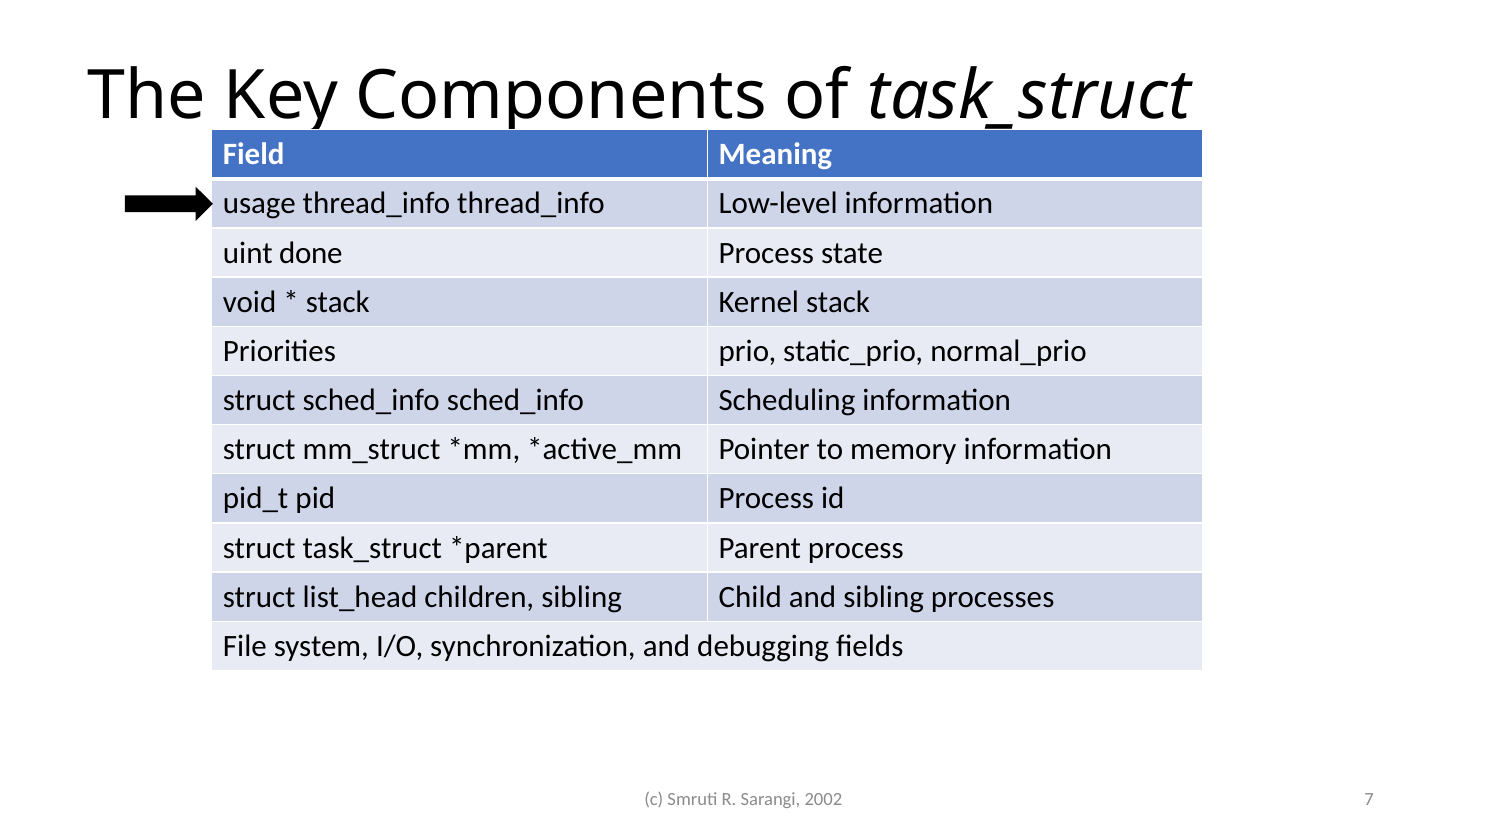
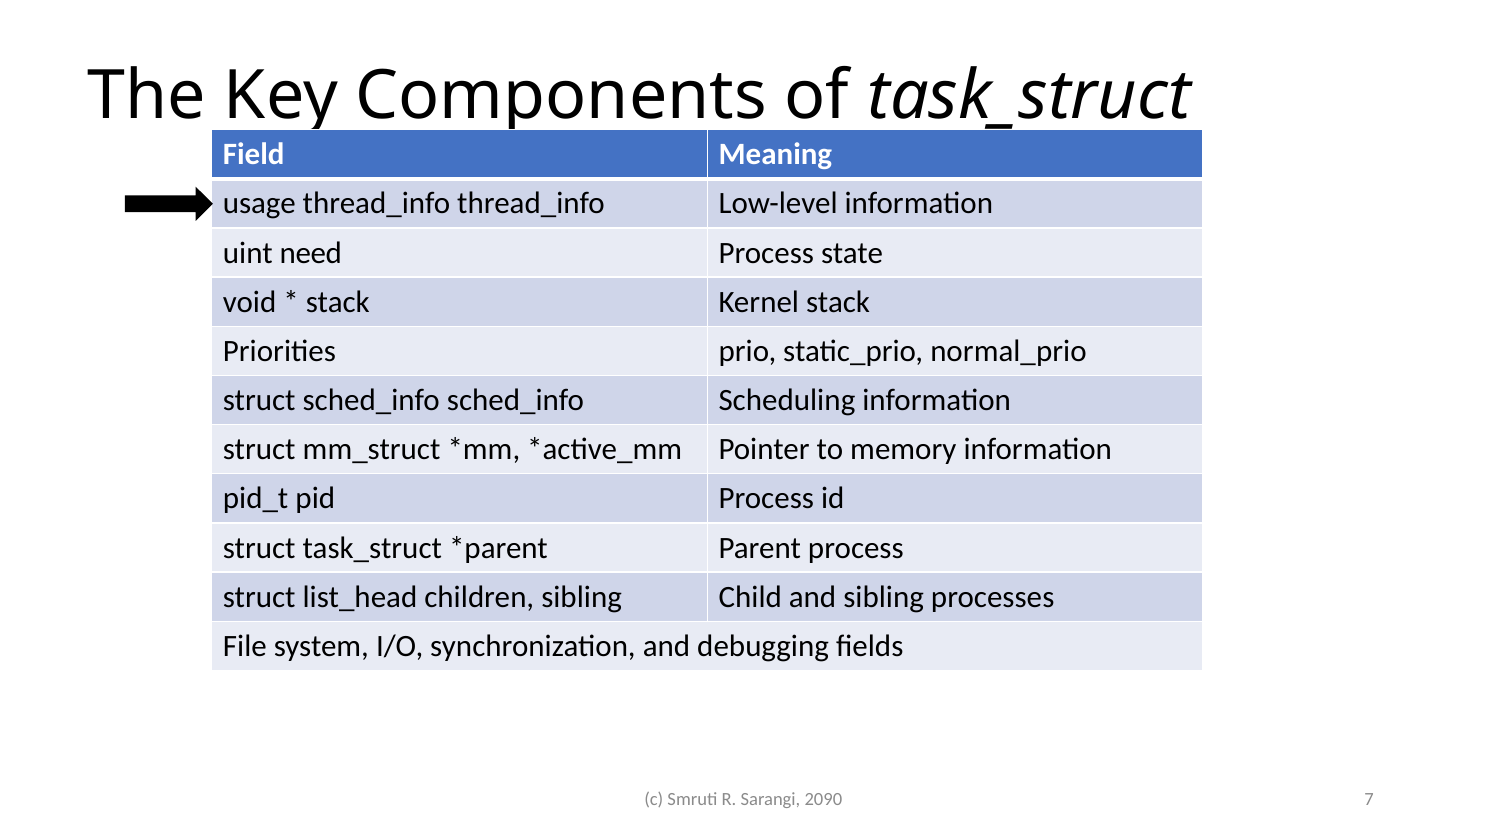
done: done -> need (311, 253)
2002: 2002 -> 2090 (823, 799)
